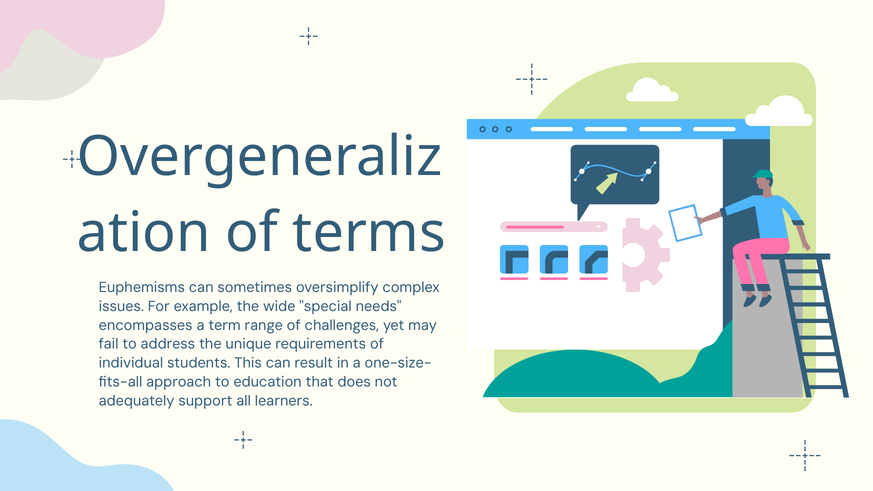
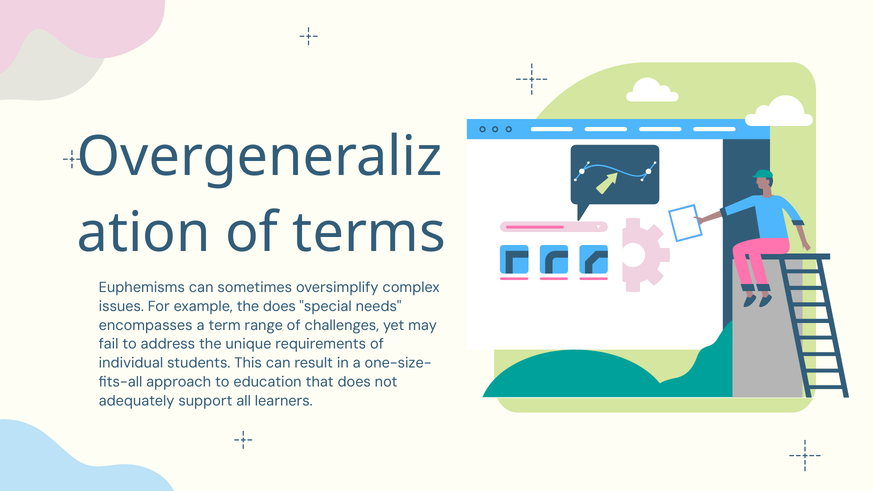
the wide: wide -> does (279, 306)
